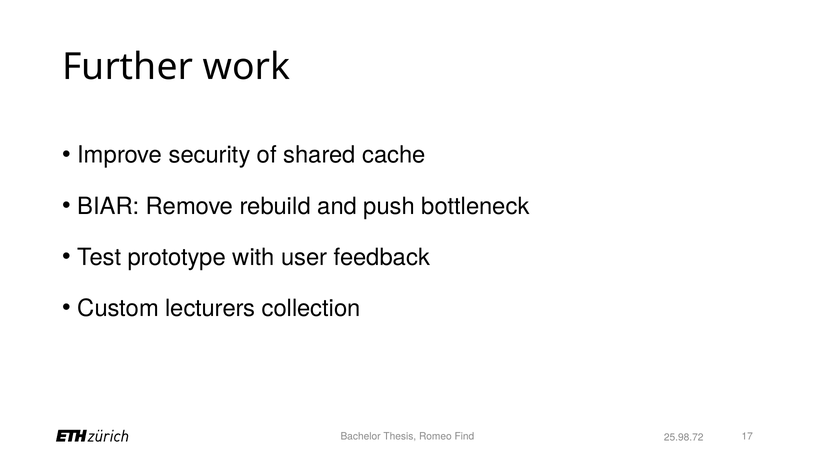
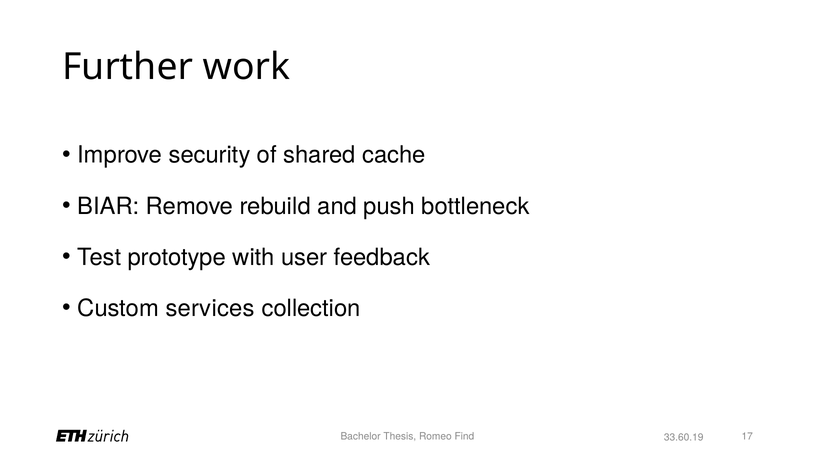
lecturers: lecturers -> services (210, 309)
25.98.72: 25.98.72 -> 33.60.19 (684, 438)
